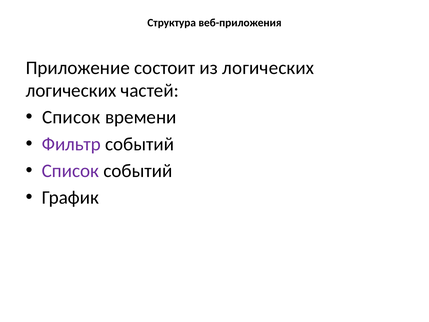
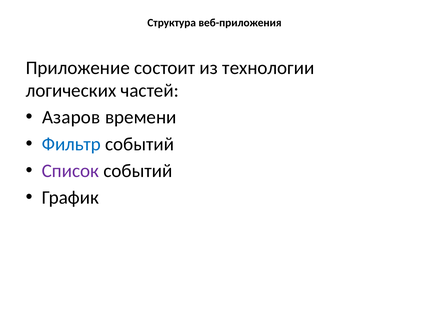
из логических: логических -> технологии (268, 68)
Список: Список -> Азаров (71, 117)
Фильтр colour: purple -> blue (71, 144)
